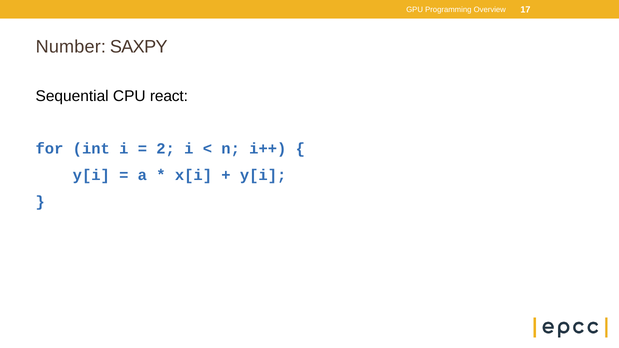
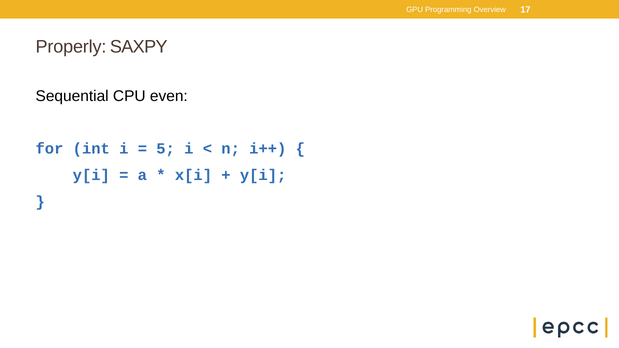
Number: Number -> Properly (71, 47)
react: react -> even (169, 96)
2: 2 -> 5 (166, 149)
